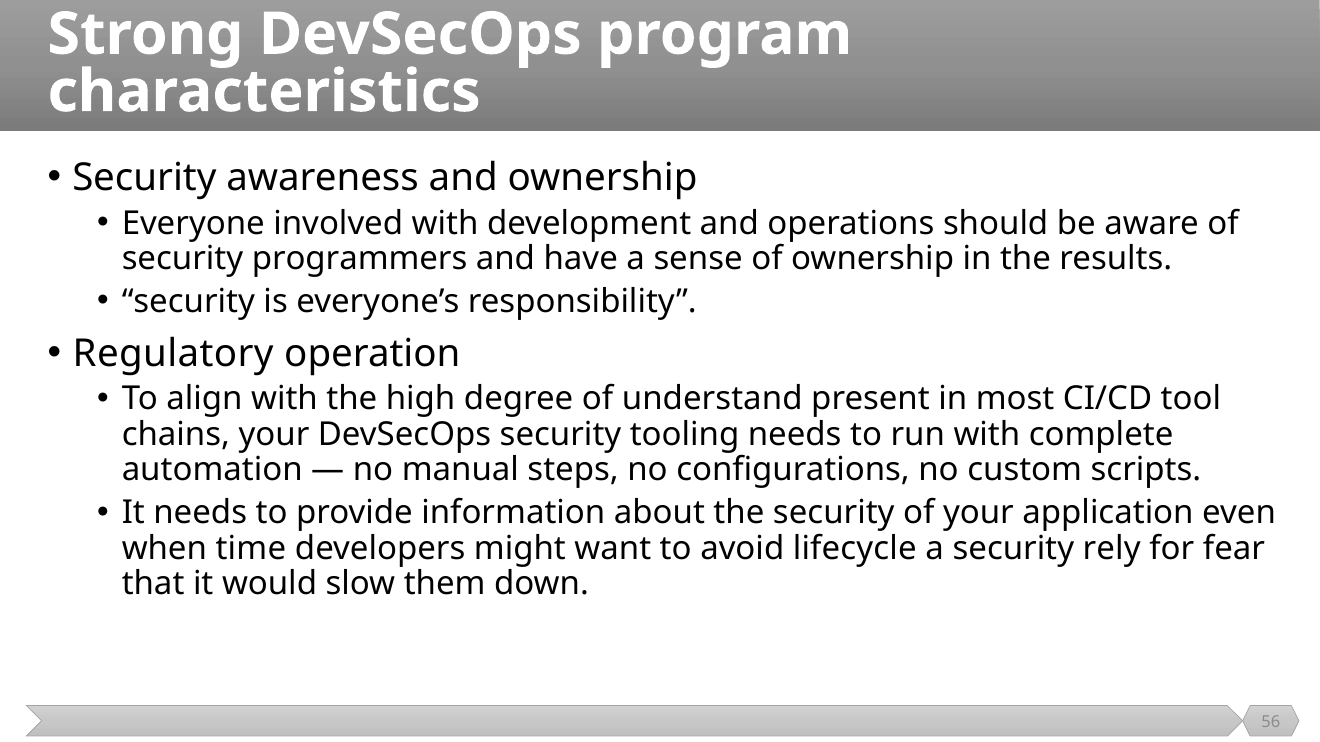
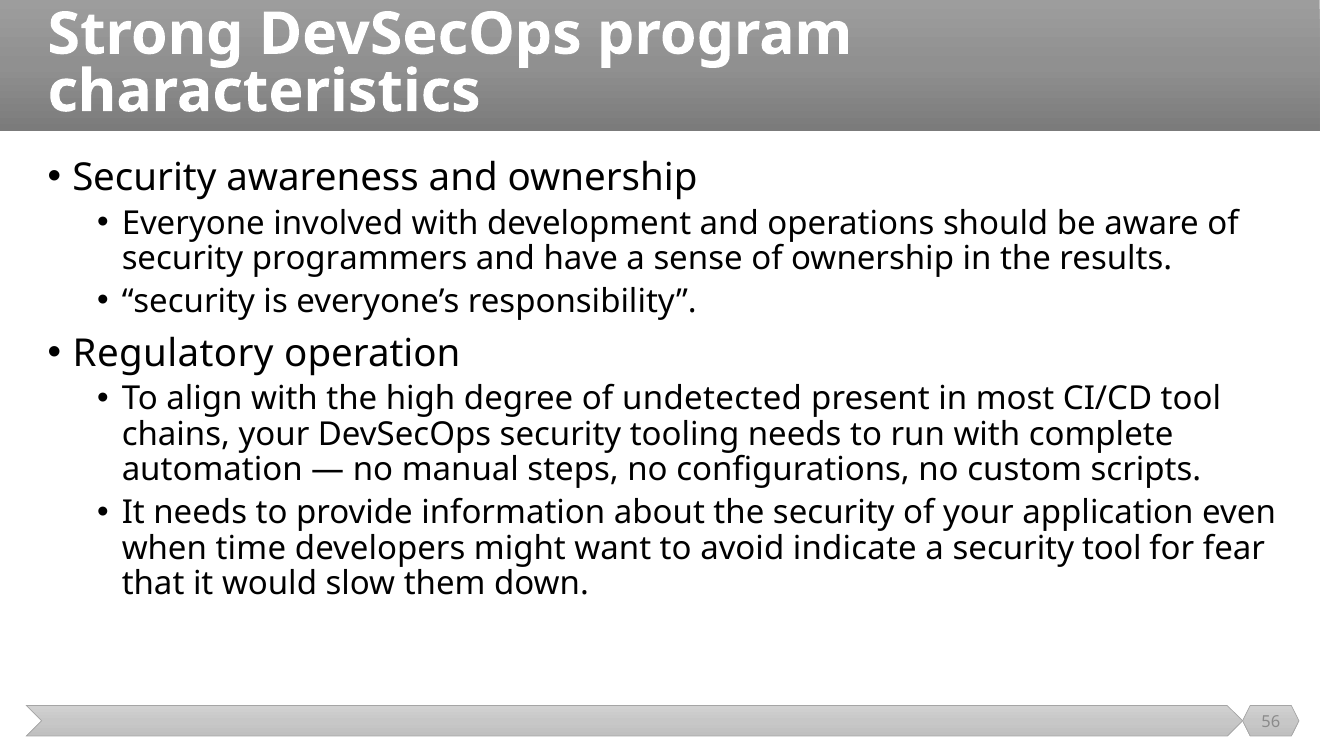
understand: understand -> undetected (712, 399)
lifecycle: lifecycle -> indicate (855, 548)
security rely: rely -> tool (1112, 548)
